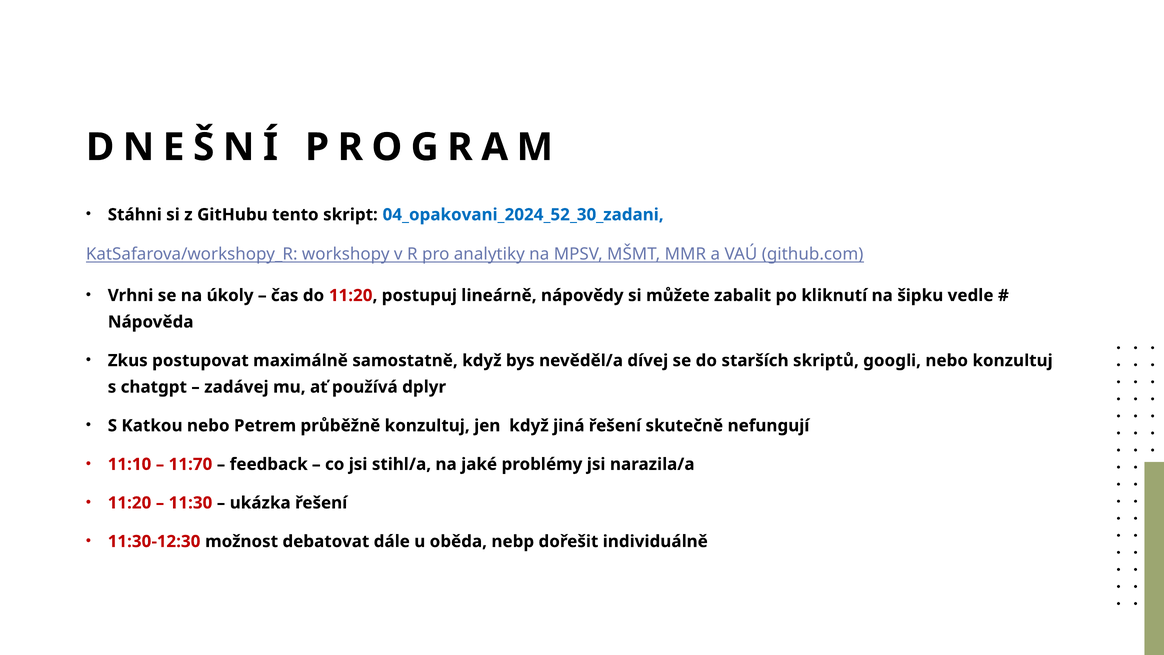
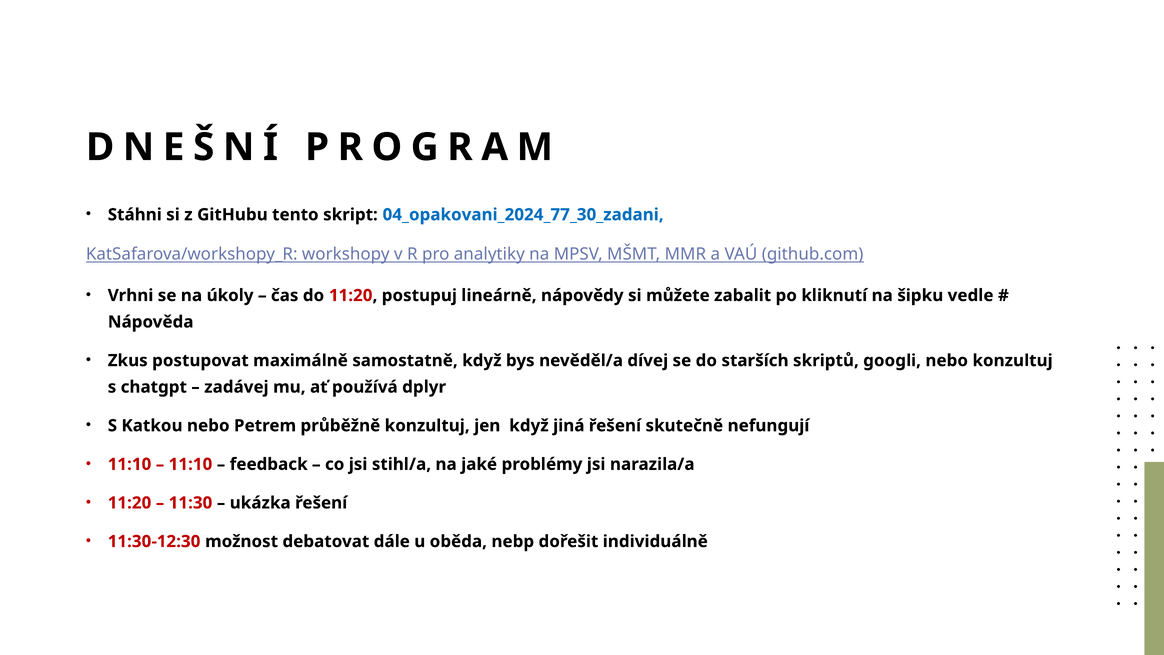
04_opakovani_2024_52_30_zadani: 04_opakovani_2024_52_30_zadani -> 04_opakovani_2024_77_30_zadani (523, 215)
11:70: 11:70 -> 11:10 (190, 464)
